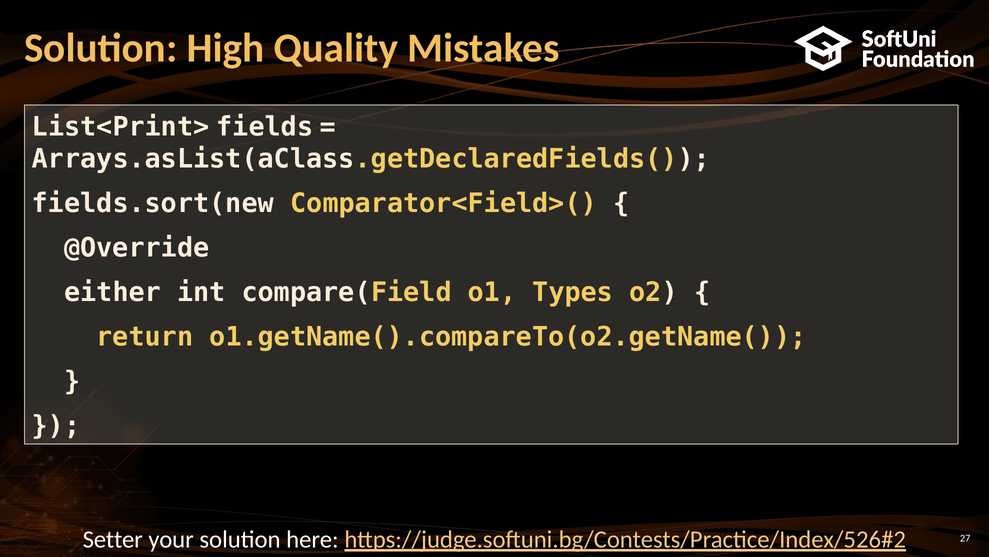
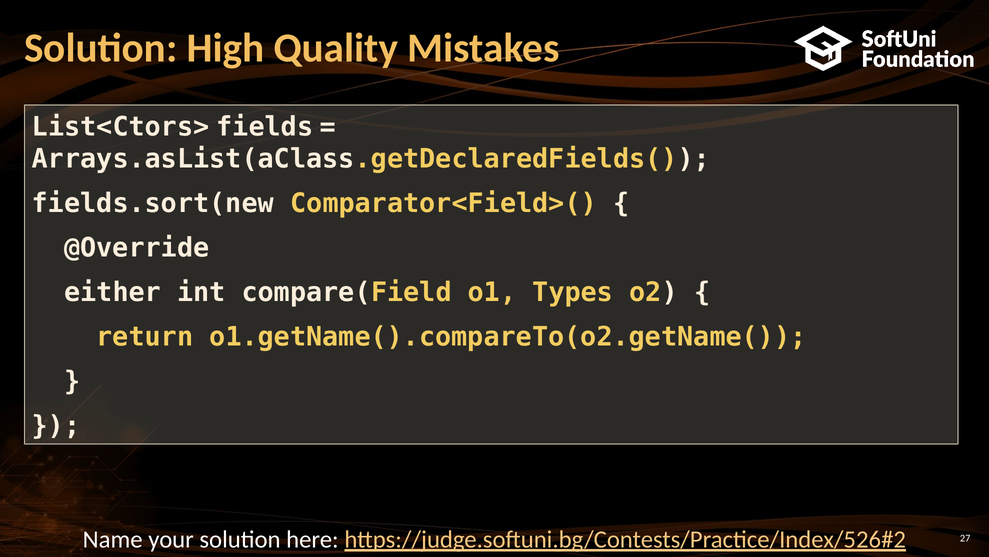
List<Print>: List<Print> -> List<Ctors> (121, 127)
Setter: Setter -> Name (113, 539)
